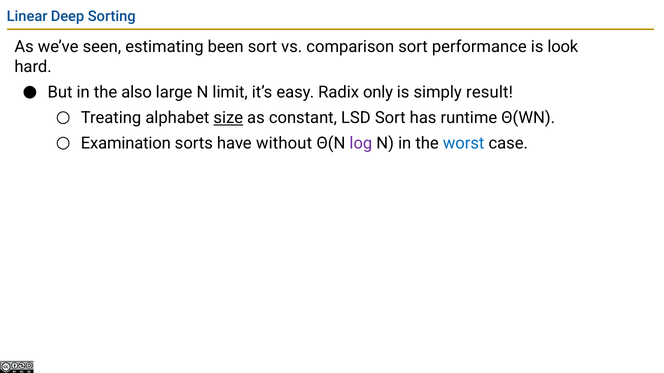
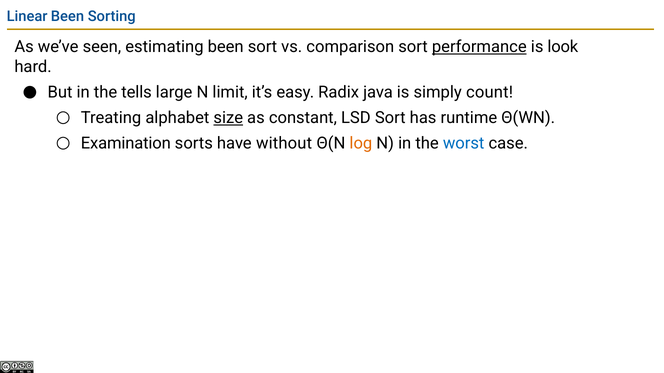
Linear Deep: Deep -> Been (67, 17)
performance underline: none -> present (479, 47)
also: also -> tells (137, 92)
only: only -> java (378, 92)
result: result -> count (490, 92)
log colour: purple -> orange (361, 143)
